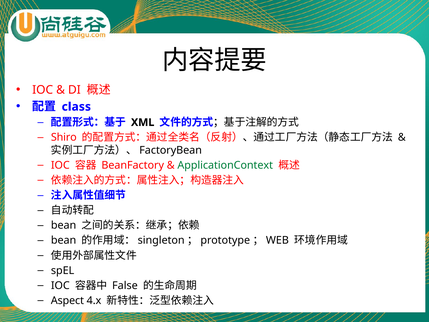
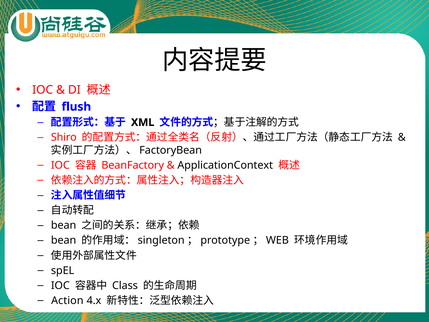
class: class -> flush (76, 107)
ApplicationContext colour: green -> black (225, 165)
False: False -> Class (125, 285)
Aspect: Aspect -> Action (67, 300)
